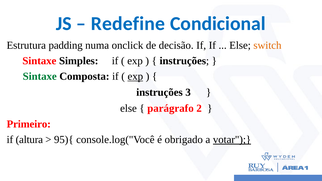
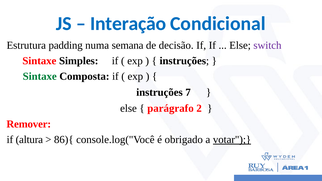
Redefine: Redefine -> Interação (128, 24)
onclick: onclick -> semana (128, 45)
switch colour: orange -> purple (267, 45)
exp underline: present -> none (135, 76)
3: 3 -> 7 (188, 92)
Primeiro: Primeiro -> Remover (29, 124)
95){: 95){ -> 86){ (64, 140)
